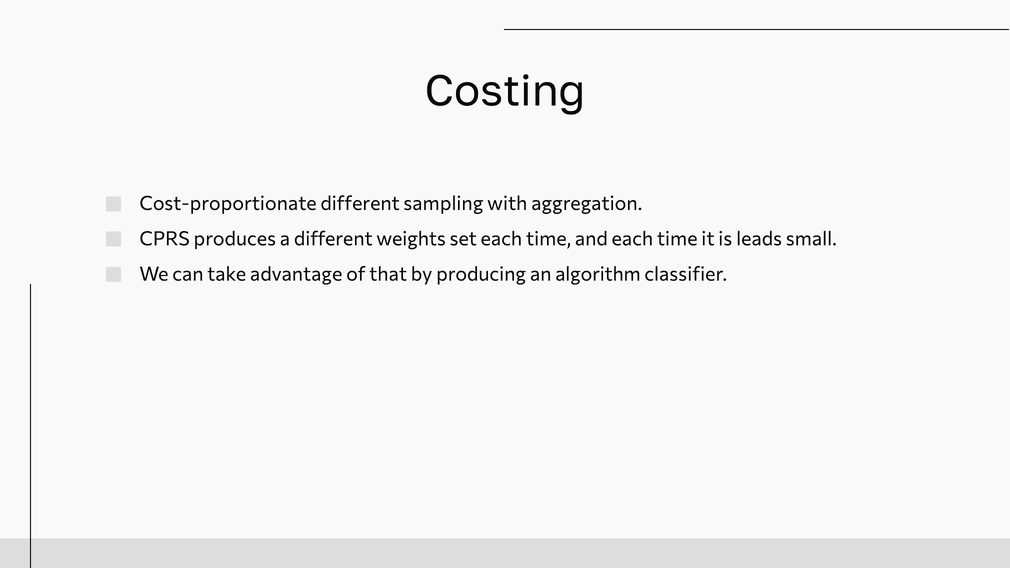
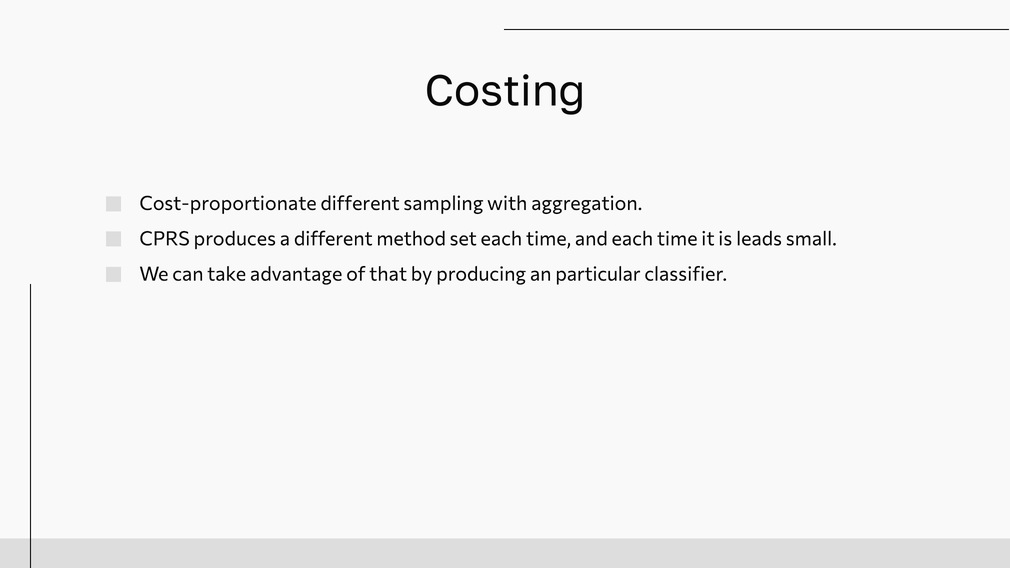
weights: weights -> method (411, 239)
algorithm: algorithm -> particular (598, 274)
